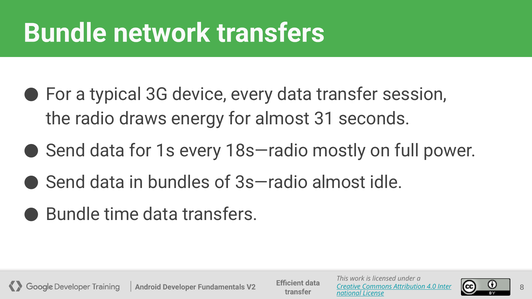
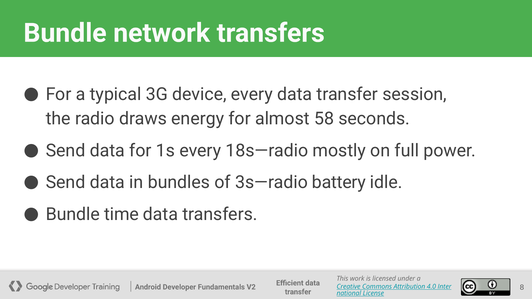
31: 31 -> 58 (324, 119)
3s—radio almost: almost -> battery (339, 183)
